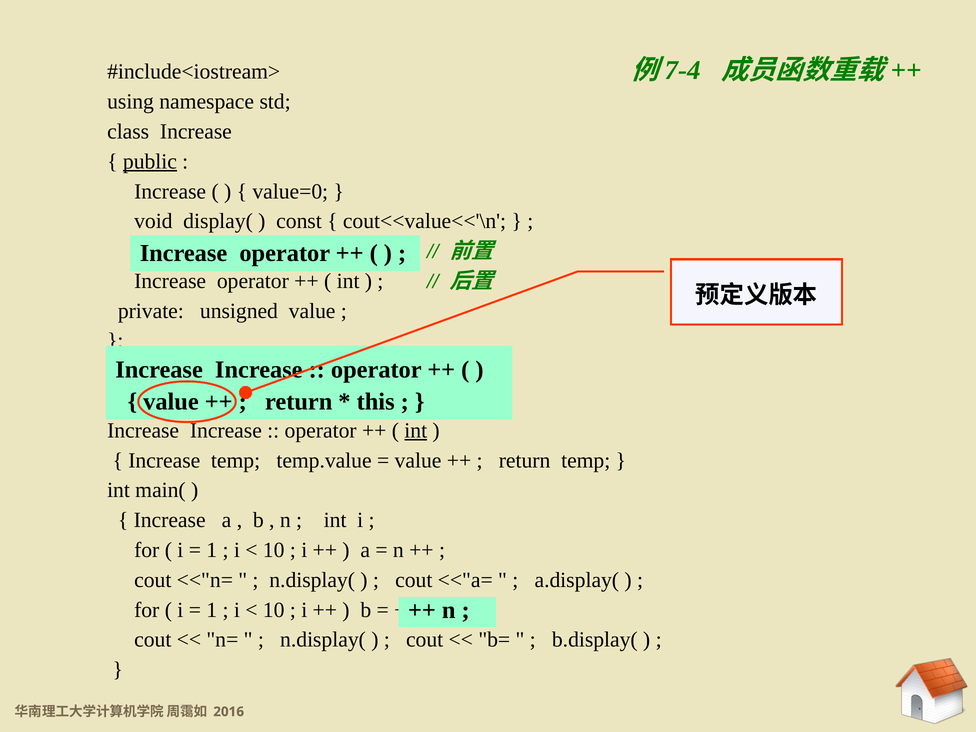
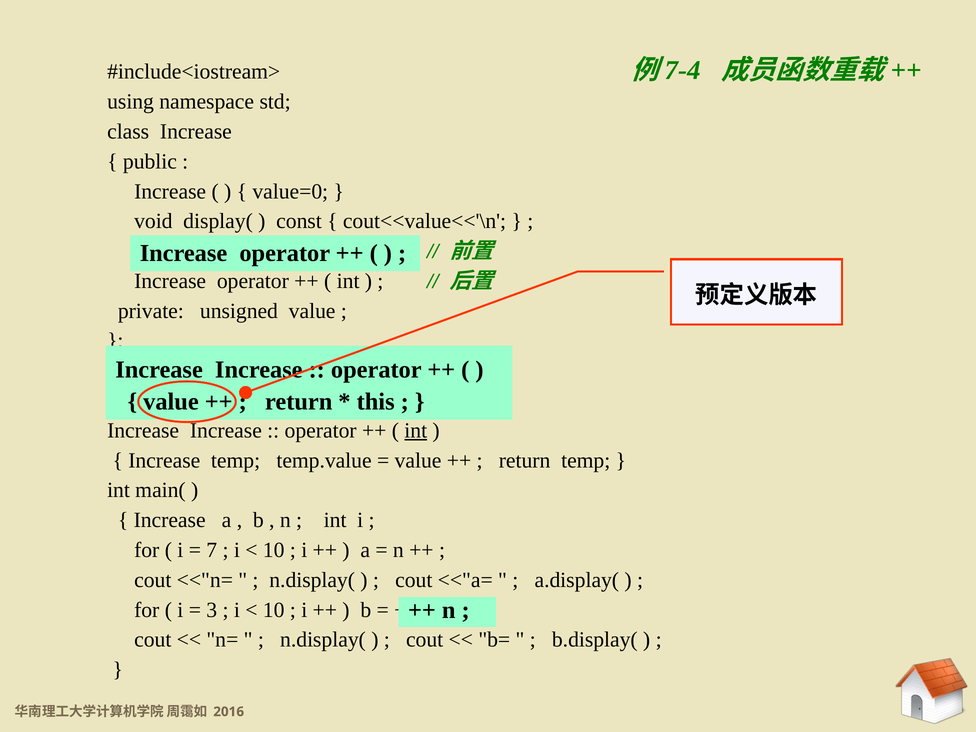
public underline: present -> none (150, 161)
1: 1 -> 7 (212, 550)
1: 1 -> 3 (212, 610)
